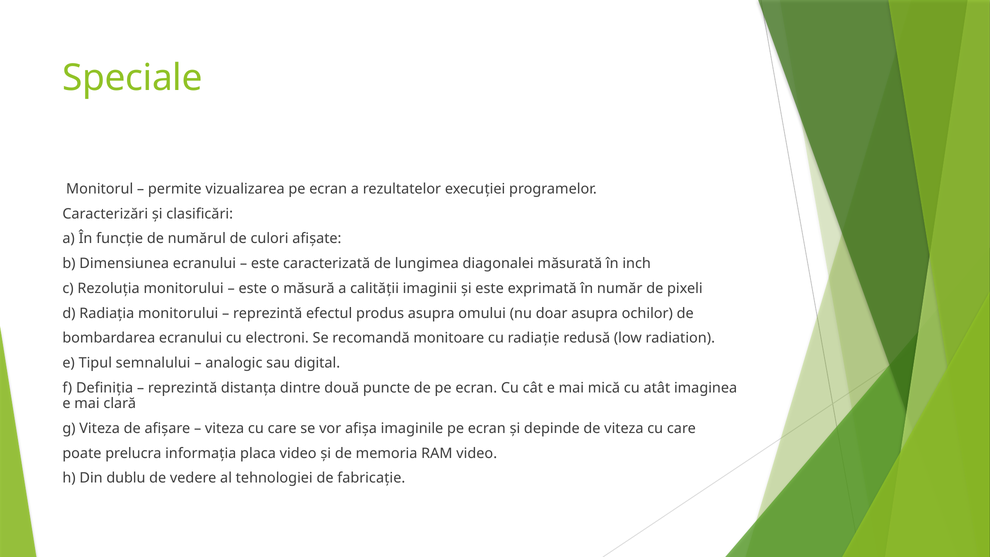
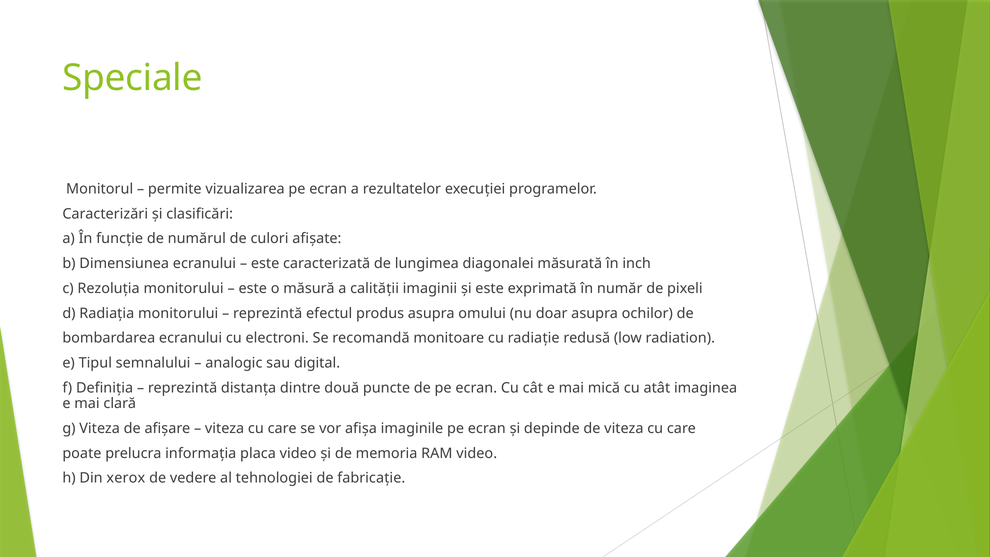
dublu: dublu -> xerox (126, 478)
